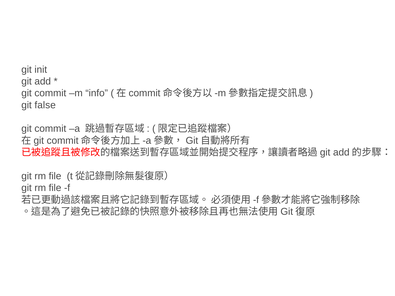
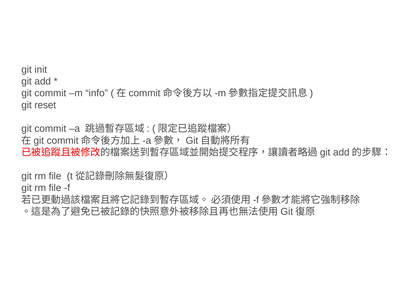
false: false -> reset (45, 105)
